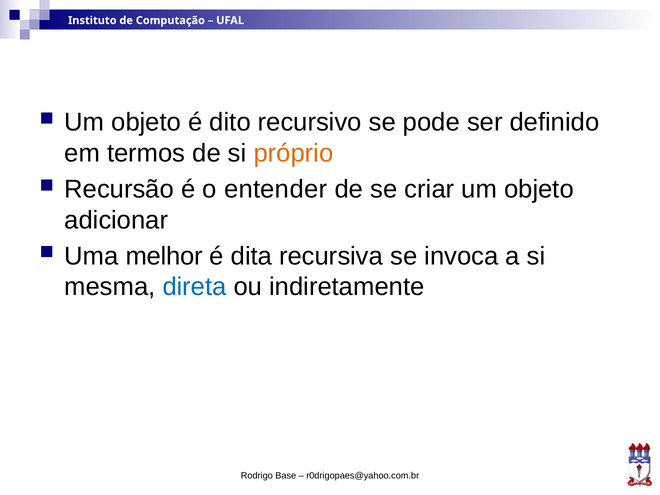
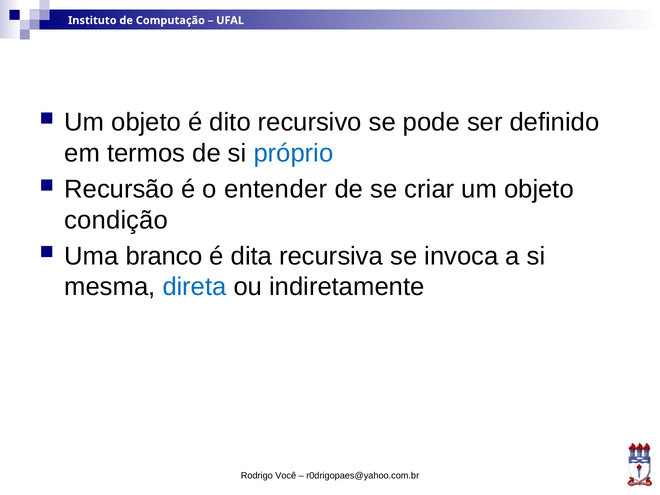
próprio colour: orange -> blue (293, 153)
adicionar: adicionar -> condição (116, 220)
melhor: melhor -> branco (164, 256)
Base: Base -> Você (286, 476)
